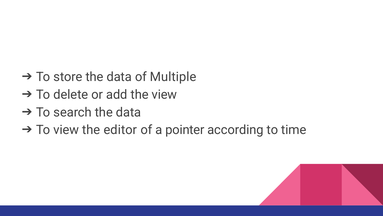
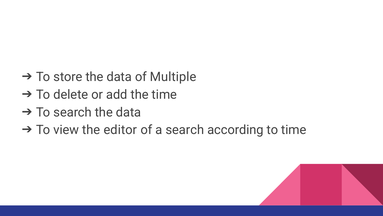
the view: view -> time (164, 94)
a pointer: pointer -> search (185, 130)
